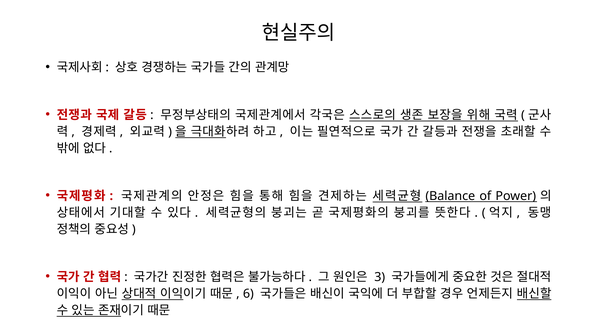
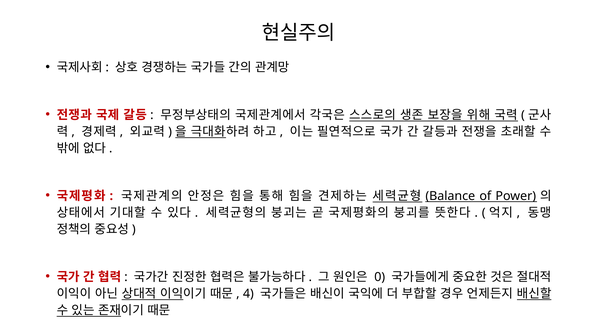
3: 3 -> 0 (380, 277)
6: 6 -> 4 (248, 293)
